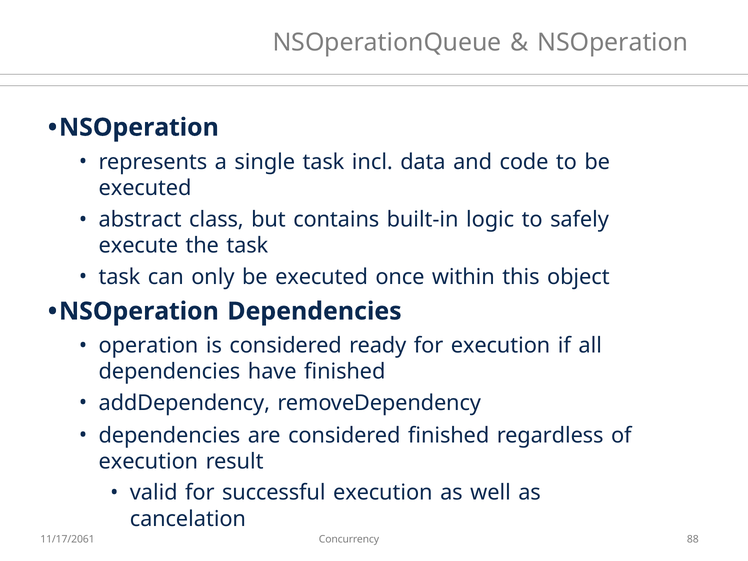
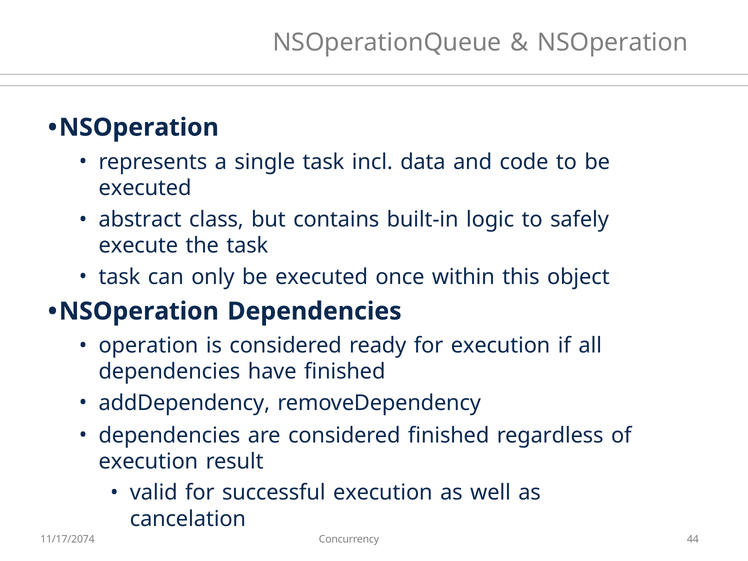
11/17/2061: 11/17/2061 -> 11/17/2074 (67, 539)
88: 88 -> 44 (693, 539)
